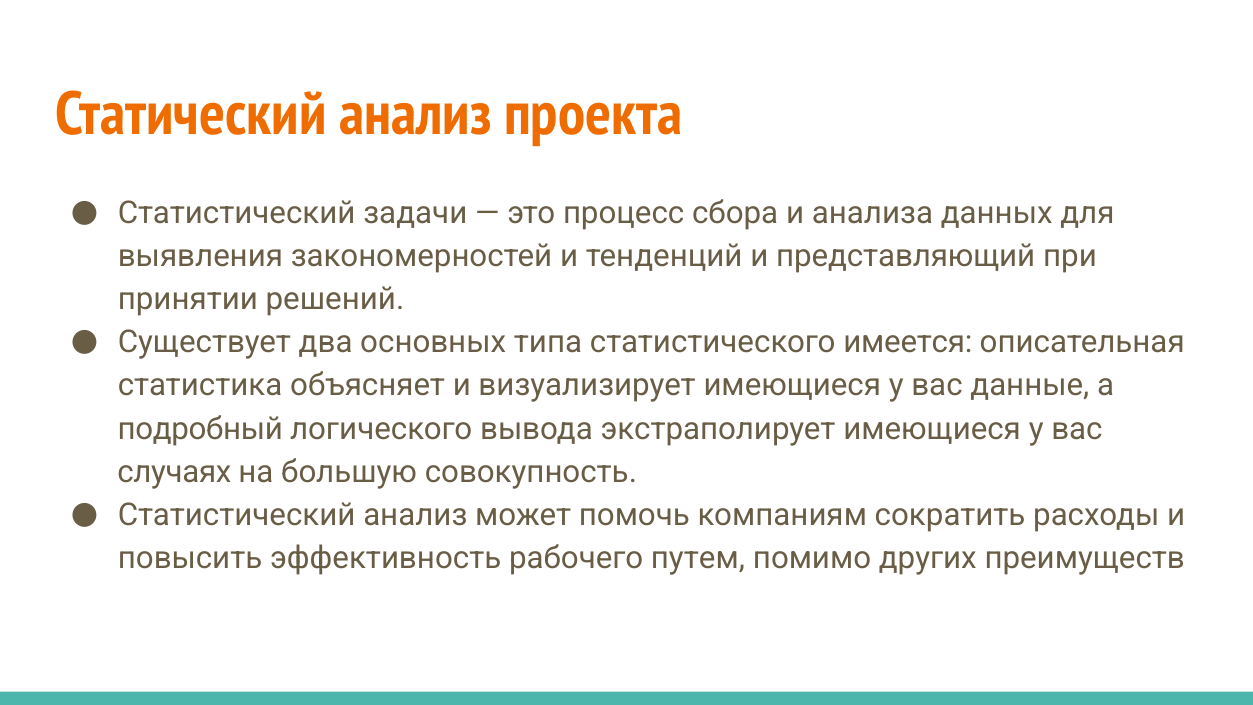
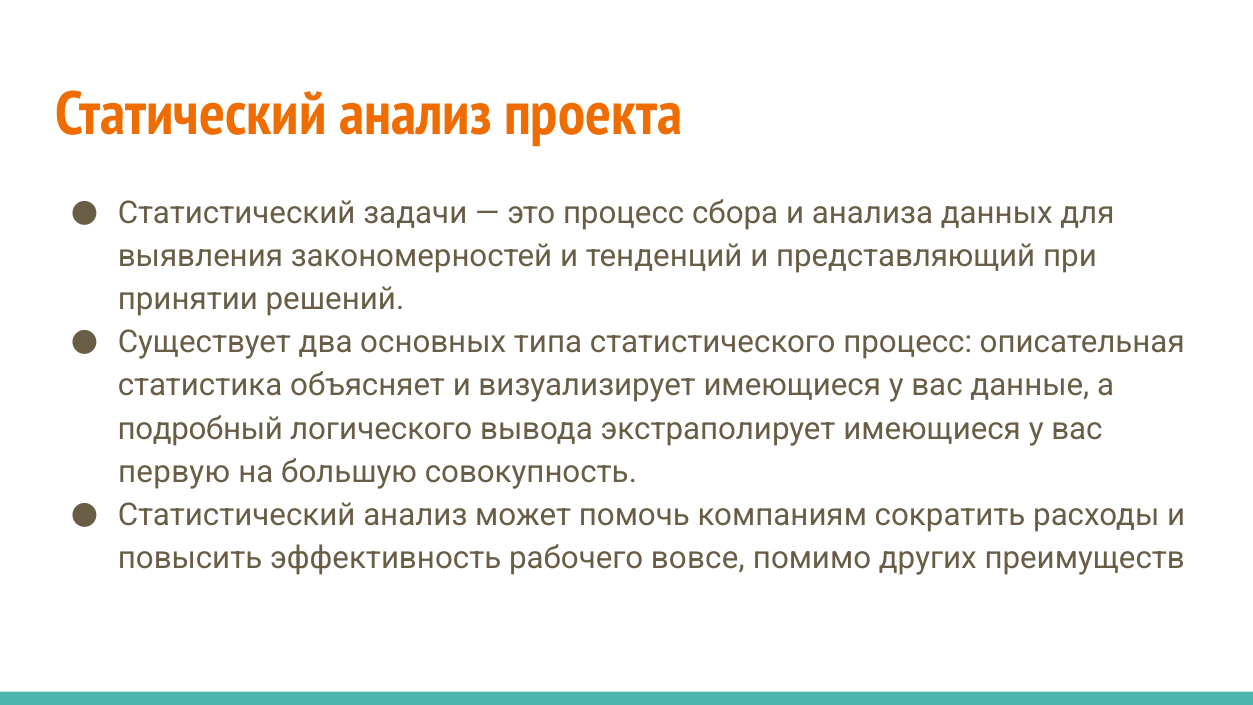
статистического имеется: имеется -> процесс (908, 342)
случаях: случаях -> первую (174, 472)
путем: путем -> вовсе (698, 558)
